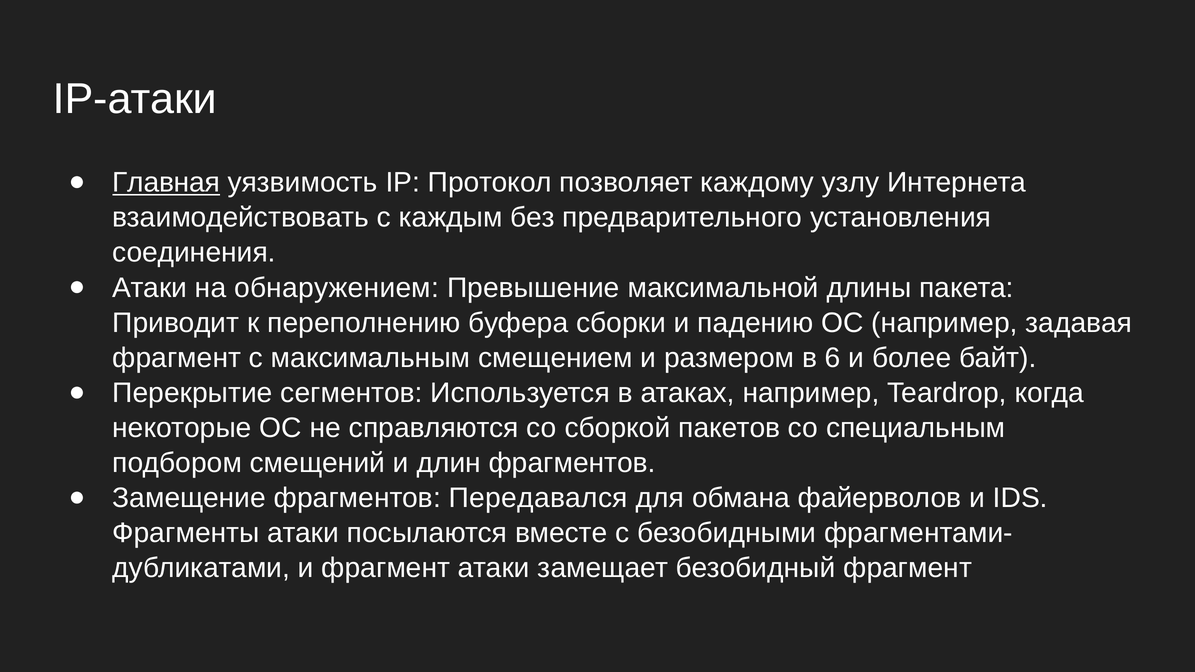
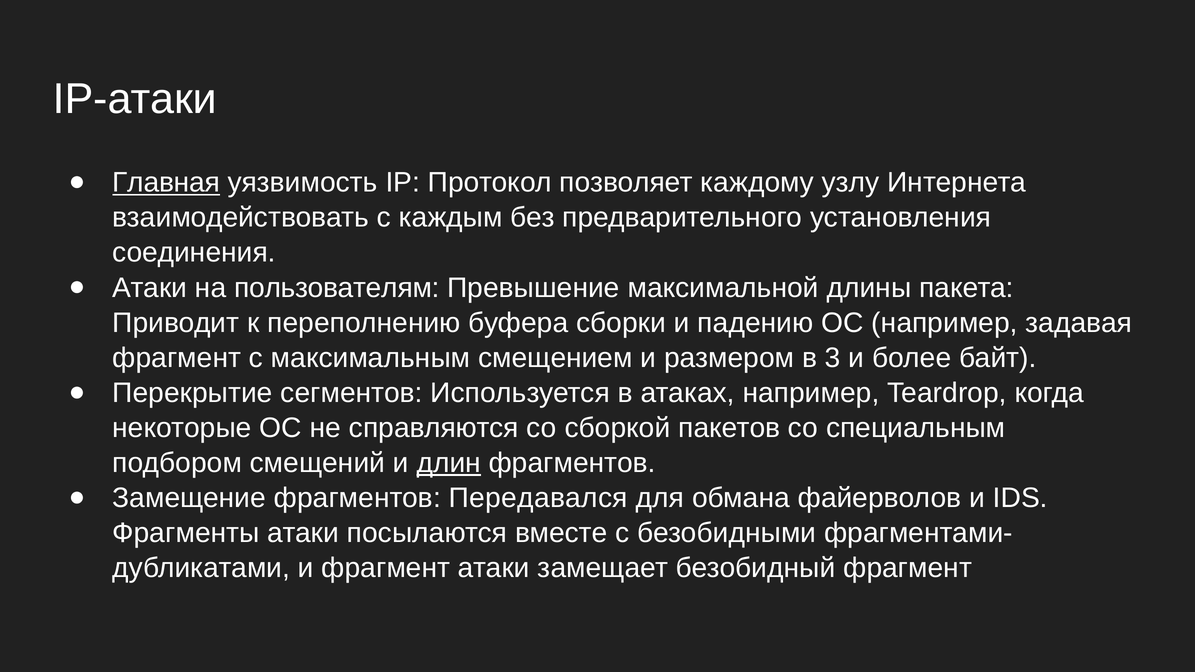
обнаружением: обнаружением -> пользователям (337, 288)
6: 6 -> 3 (833, 358)
длин underline: none -> present (449, 463)
